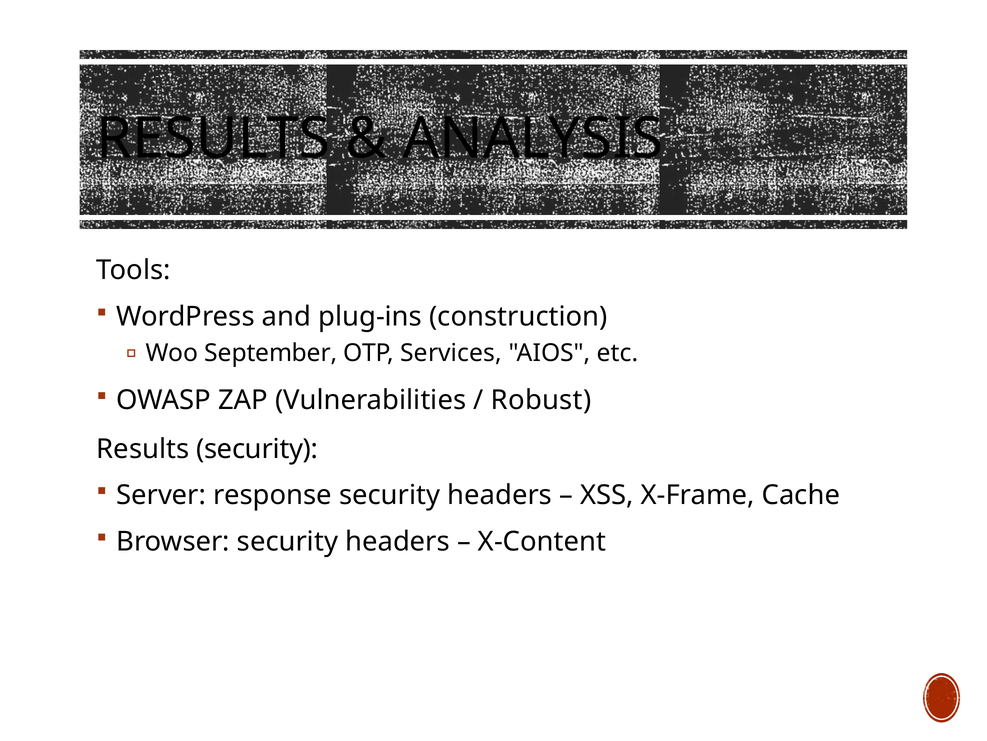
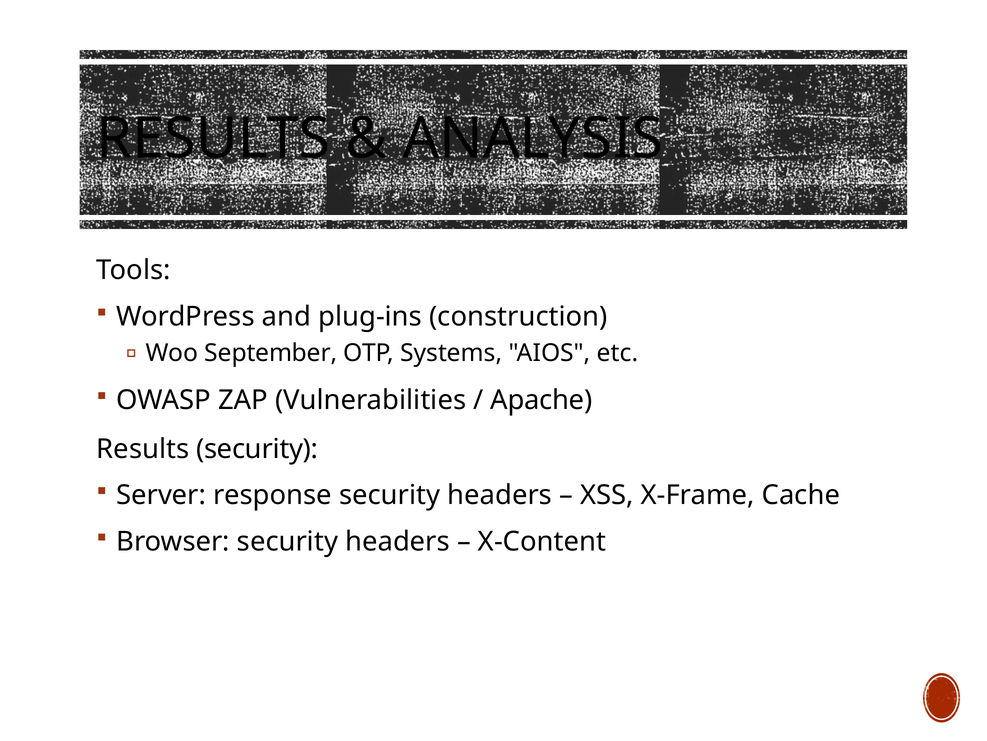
Services: Services -> Systems (451, 353)
Robust: Robust -> Apache (541, 400)
